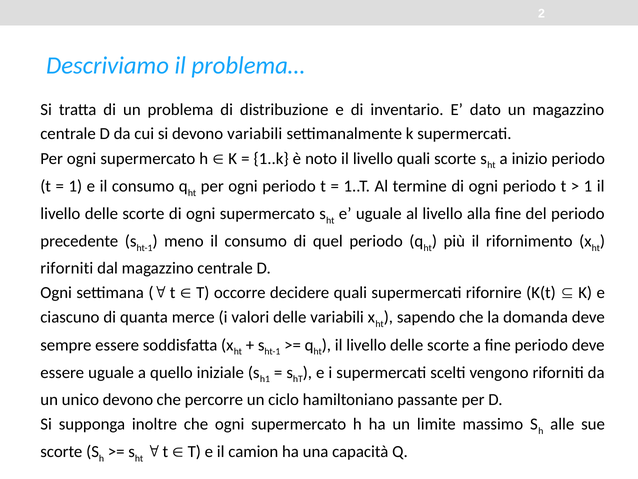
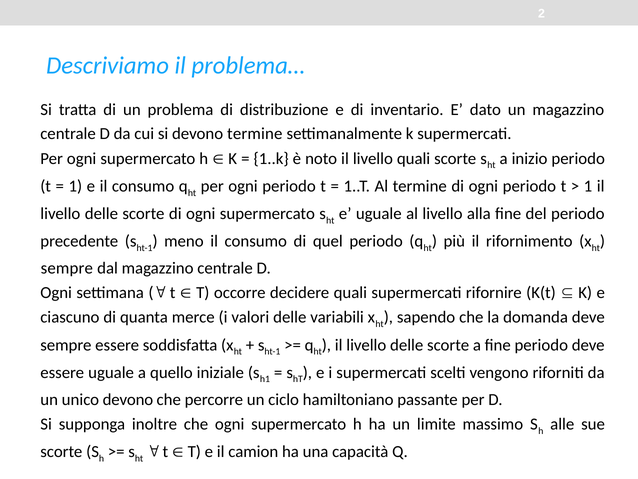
devono variabili: variabili -> termine (255, 134)
riforniti: riforniti -> sempre (67, 268)
